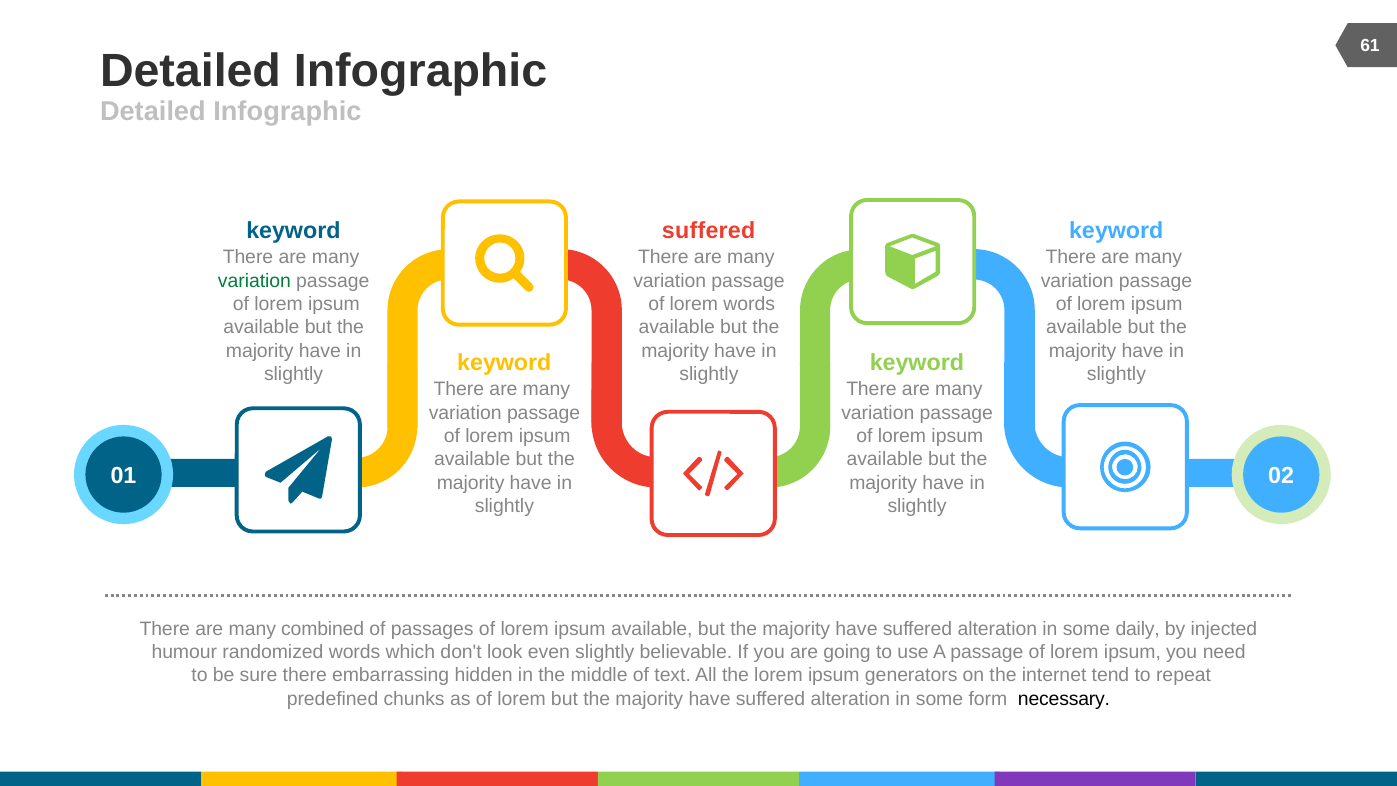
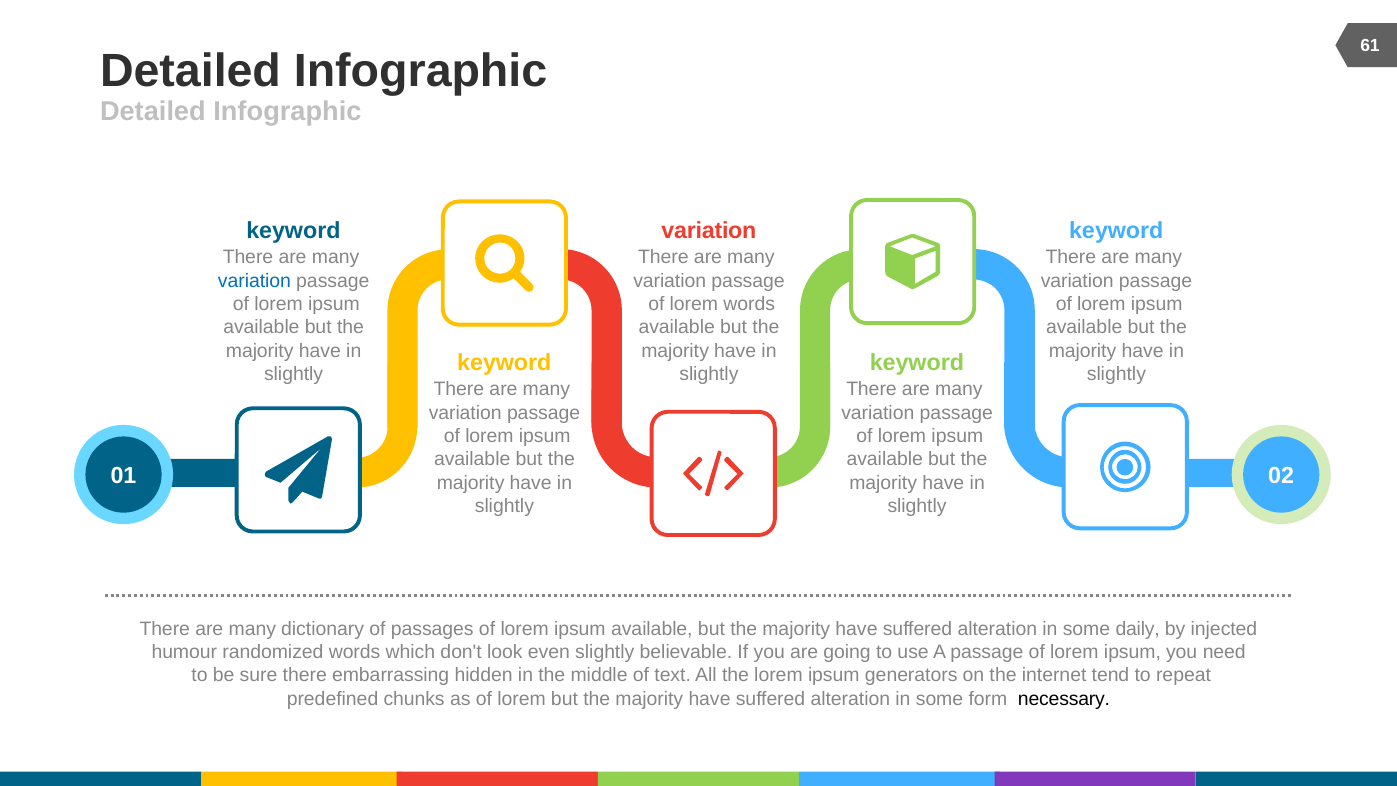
suffered: suffered -> variation (709, 230)
variation colour: green -> blue (254, 281)
combined: combined -> dictionary (323, 629)
